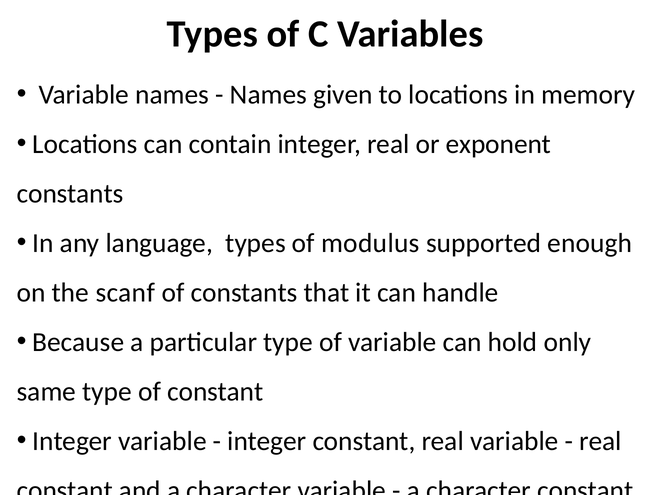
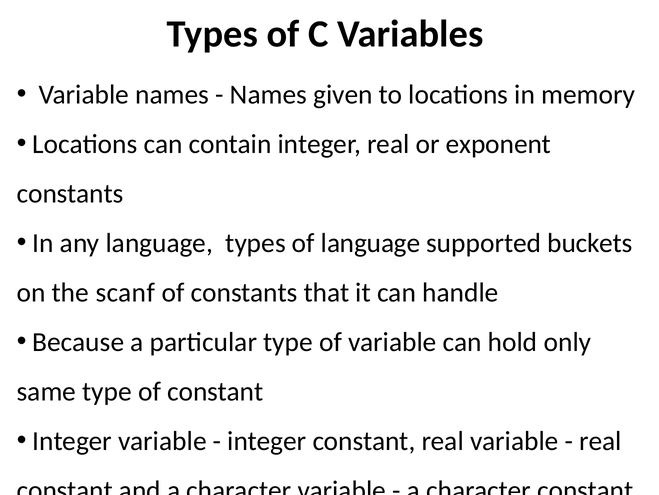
of modulus: modulus -> language (371, 243)
enough: enough -> buckets (590, 243)
